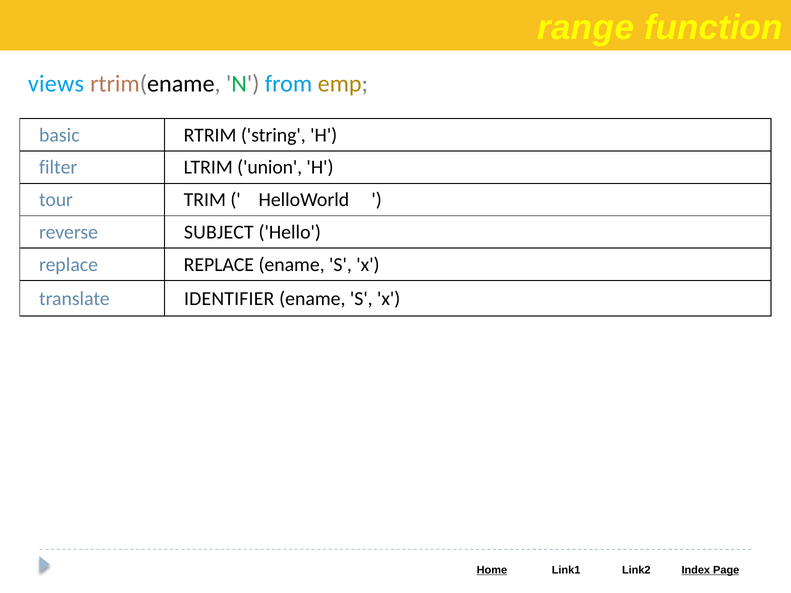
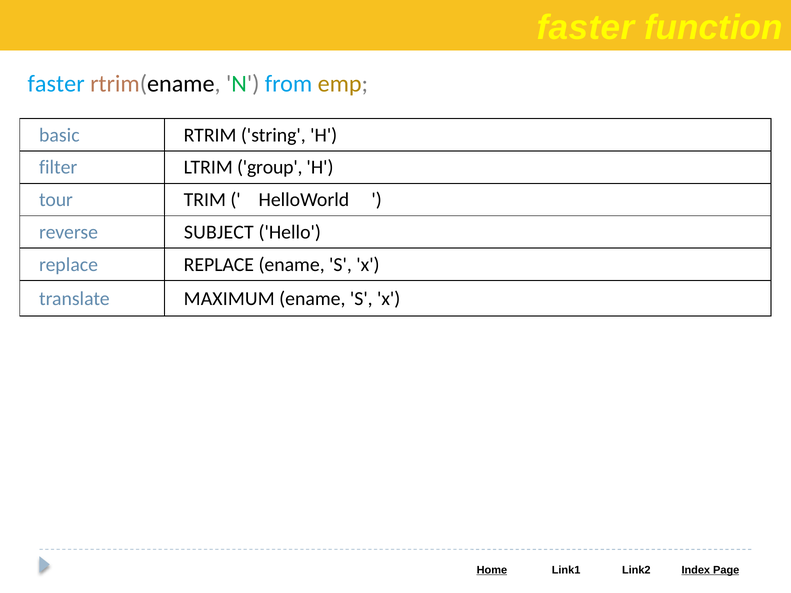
range: range -> faster (586, 27)
views: views -> faster (56, 84)
union: union -> group (270, 167)
IDENTIFIER: IDENTIFIER -> MAXIMUM (229, 299)
